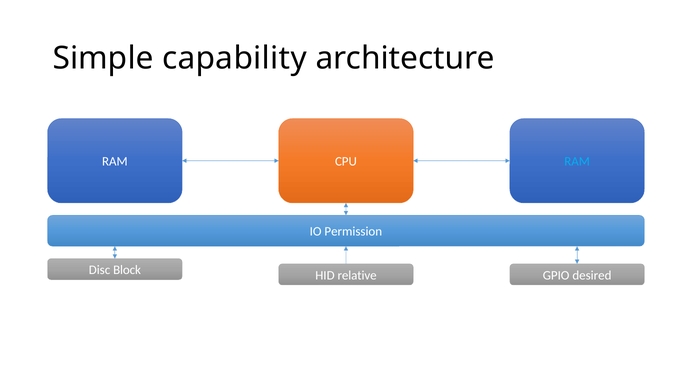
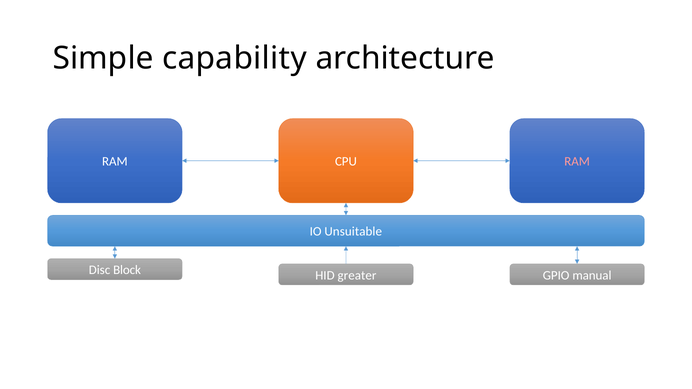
RAM colour: light blue -> pink (577, 162)
Permission: Permission -> Unsuitable (353, 232)
relative: relative -> greater (357, 275)
desired: desired -> manual (592, 275)
